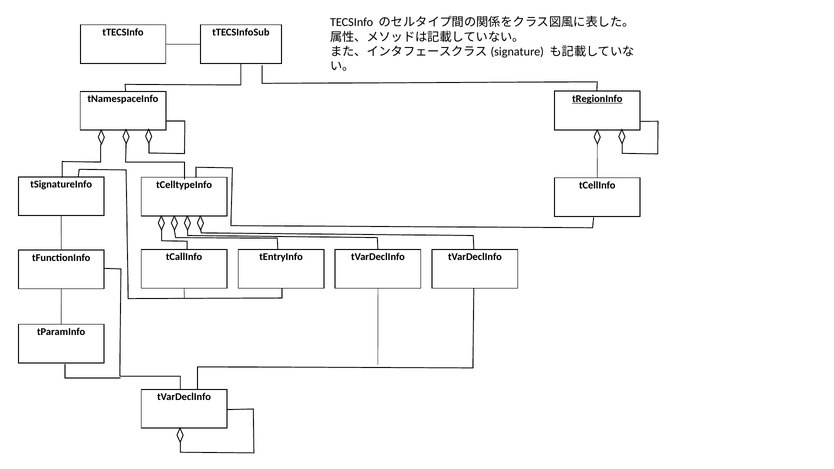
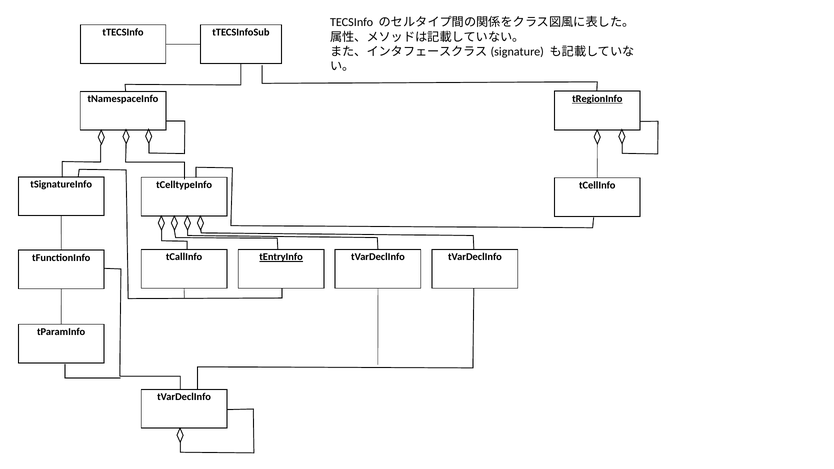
tEntryInfo underline: none -> present (281, 257)
